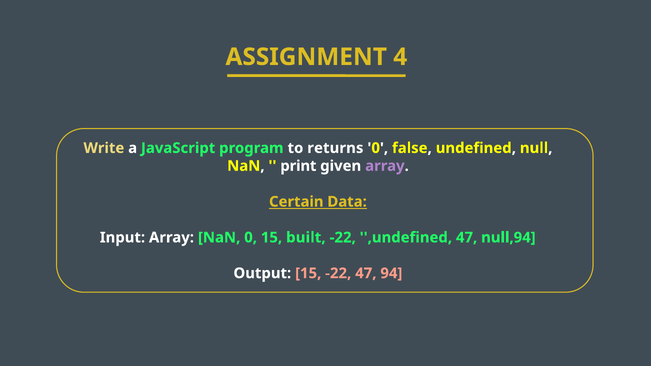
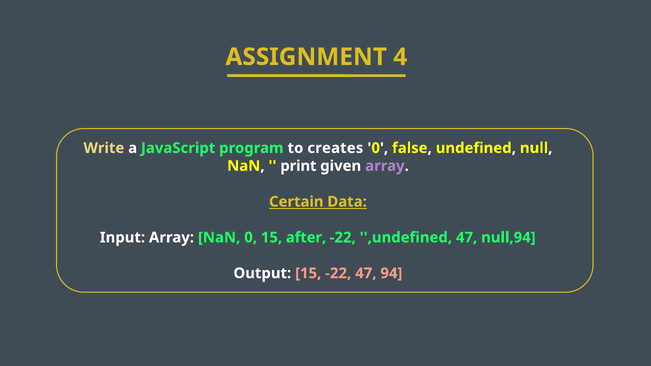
returns: returns -> creates (335, 148)
built: built -> after (306, 238)
